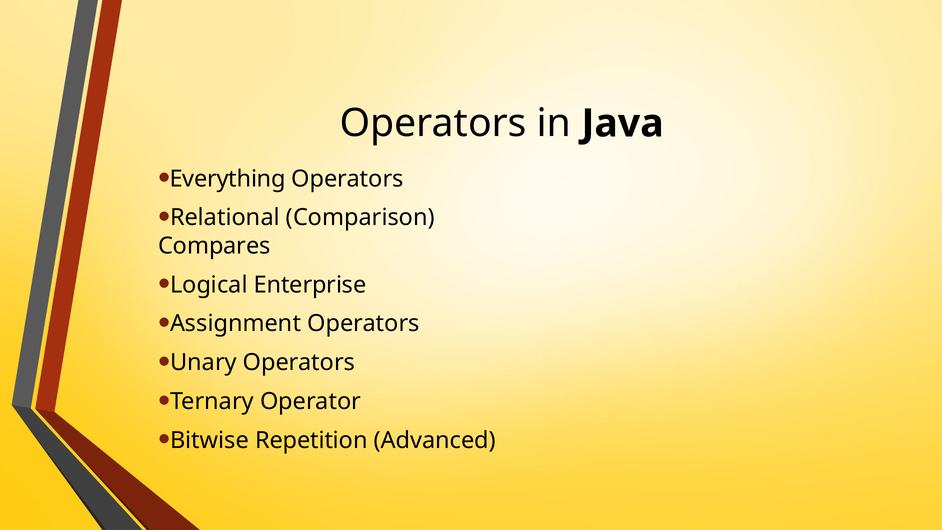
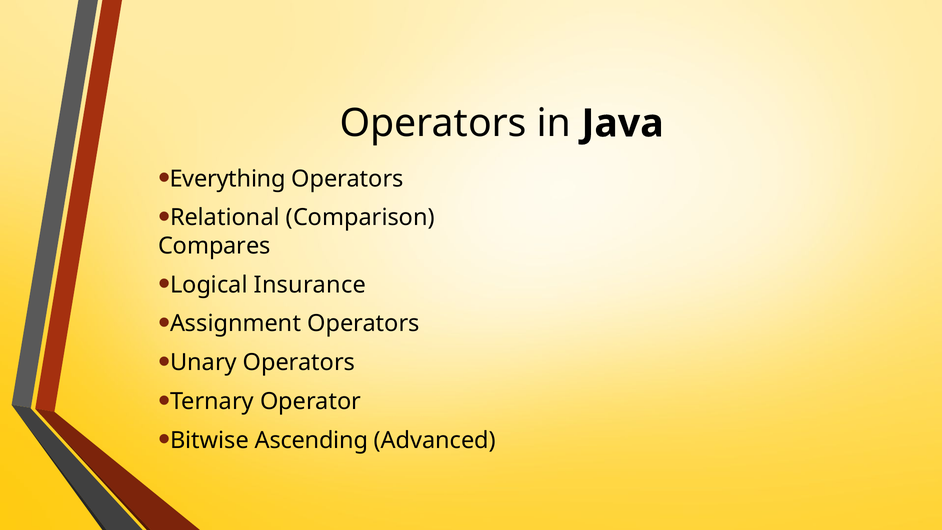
Enterprise: Enterprise -> Insurance (310, 285)
Repetition: Repetition -> Ascending (311, 440)
